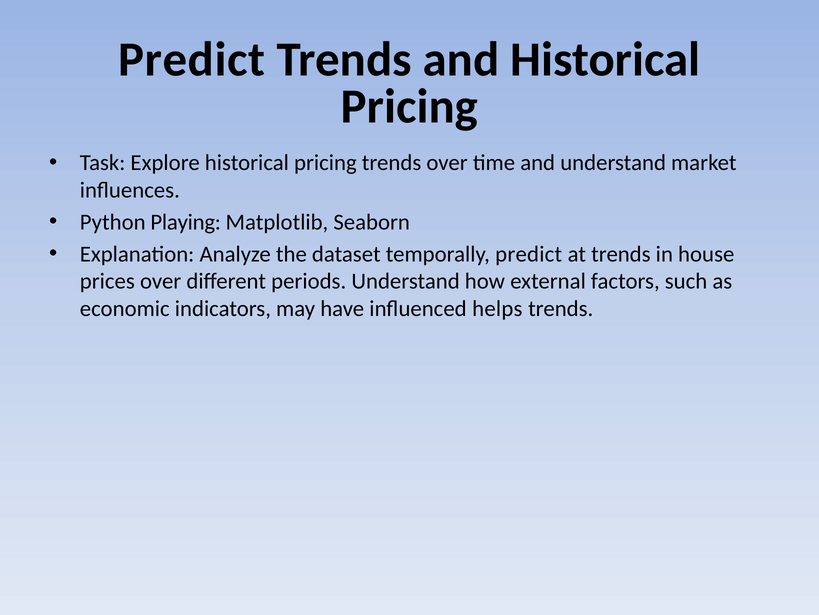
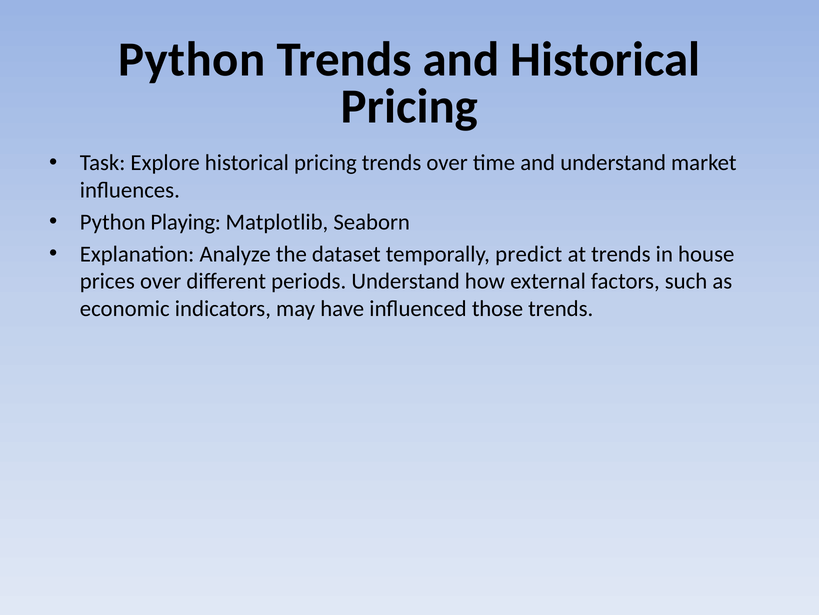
Predict: Predict -> Python (192, 60)
helps: helps -> those (498, 308)
